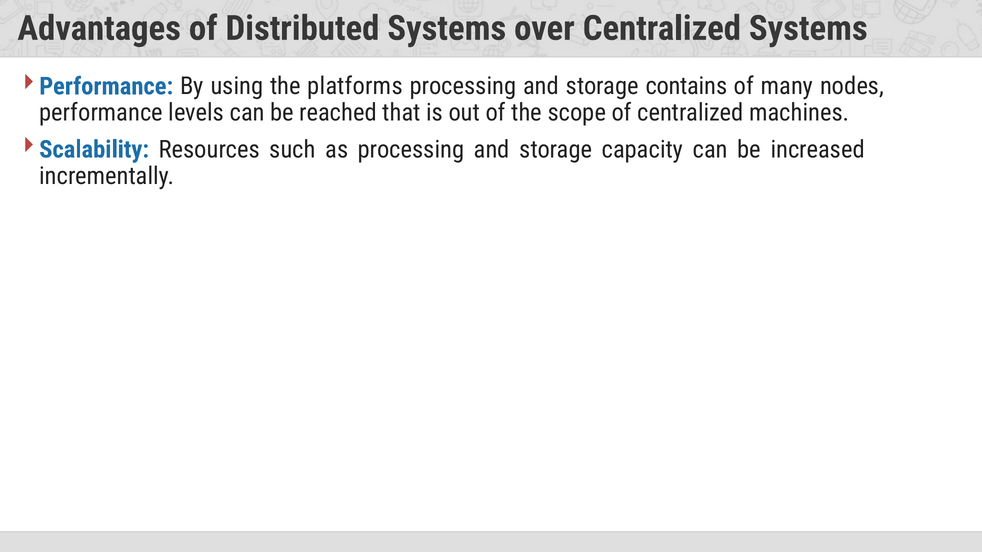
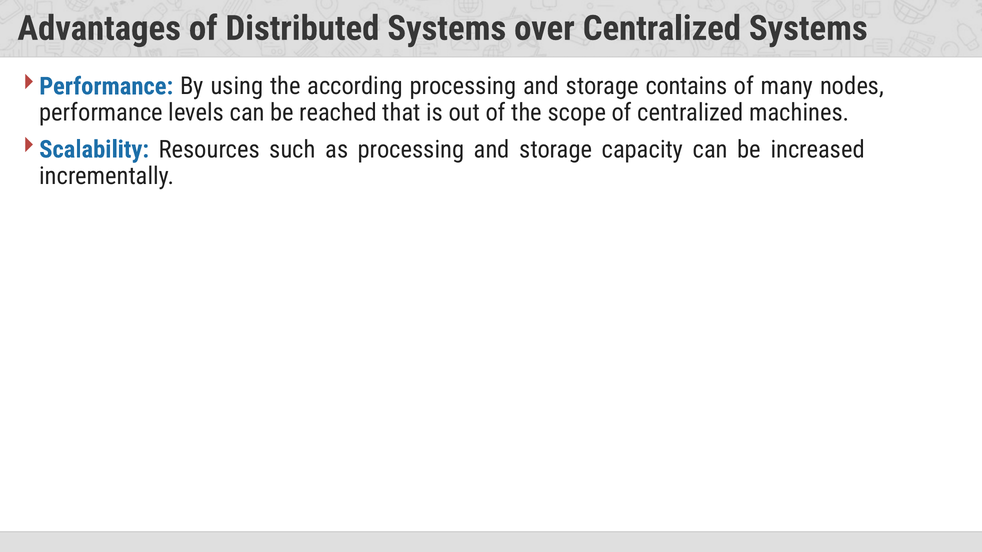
platforms: platforms -> according (355, 86)
